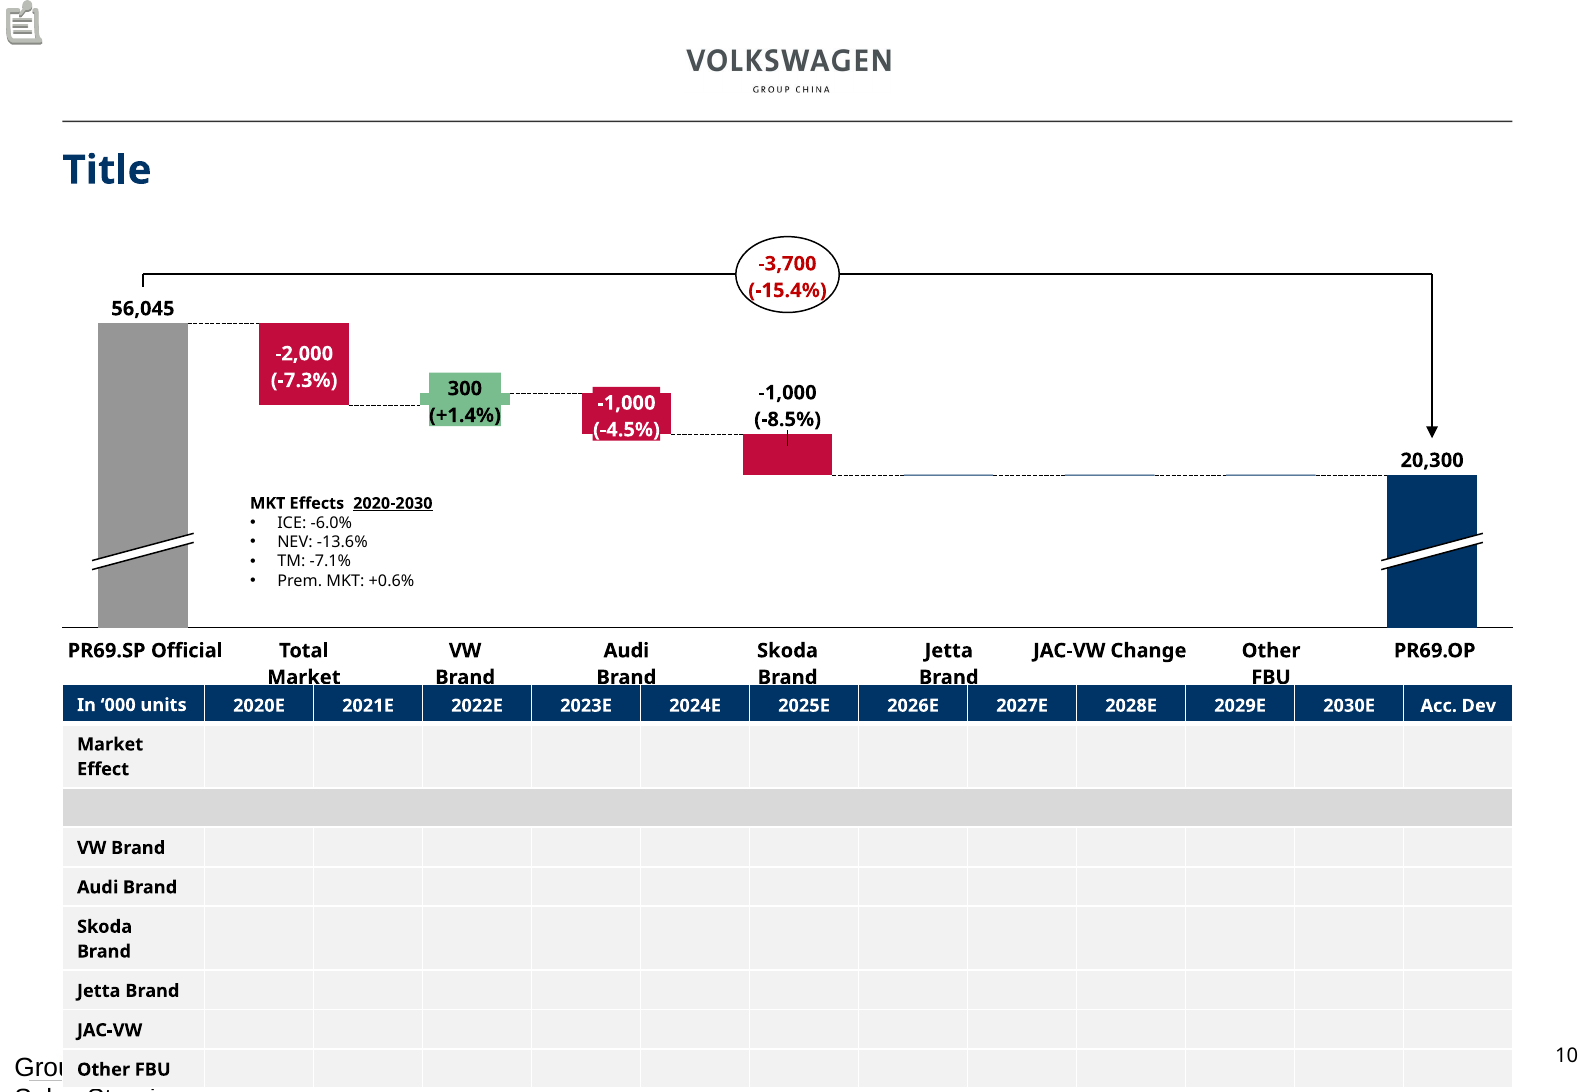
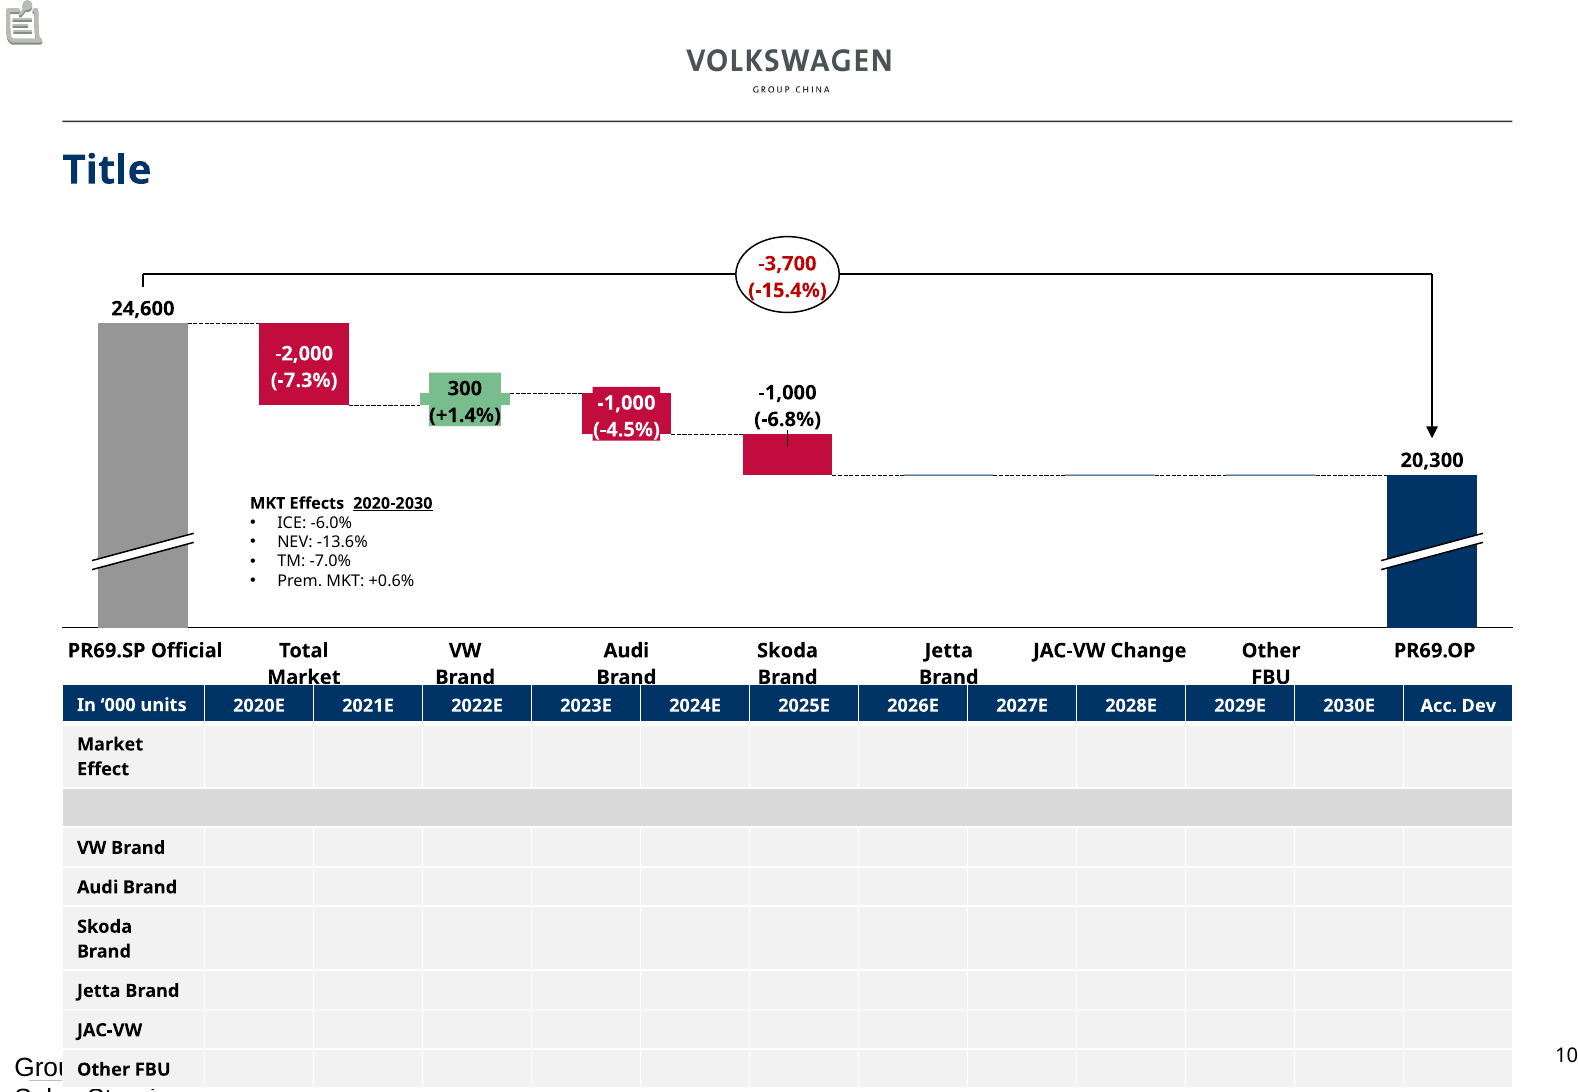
56,045: 56,045 -> 24,600 (143, 309)
-8.5%: -8.5% -> -6.8% (788, 420)
-7.1%: -7.1% -> -7.0% (330, 562)
